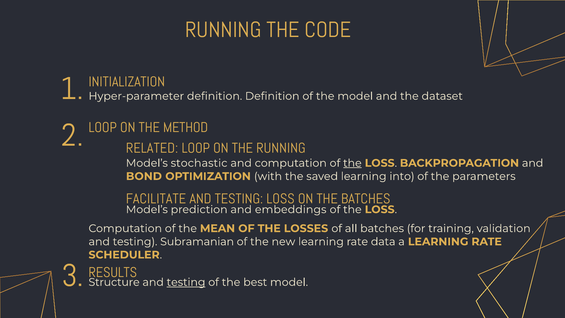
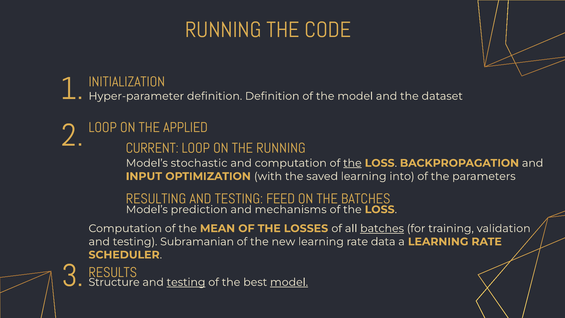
METHOD: METHOD -> APPLIED (185, 127)
RELATED: RELATED -> CURRENT (152, 148)
BOND: BOND -> INPUT (144, 176)
FACILITATE: FACILITATE -> RESULTING (156, 199)
TESTING LOSS: LOSS -> FEED (281, 199)
embeddings: embeddings -> mechanisms (291, 209)
batches underline: none -> present (382, 228)
model underline: none -> present (289, 282)
